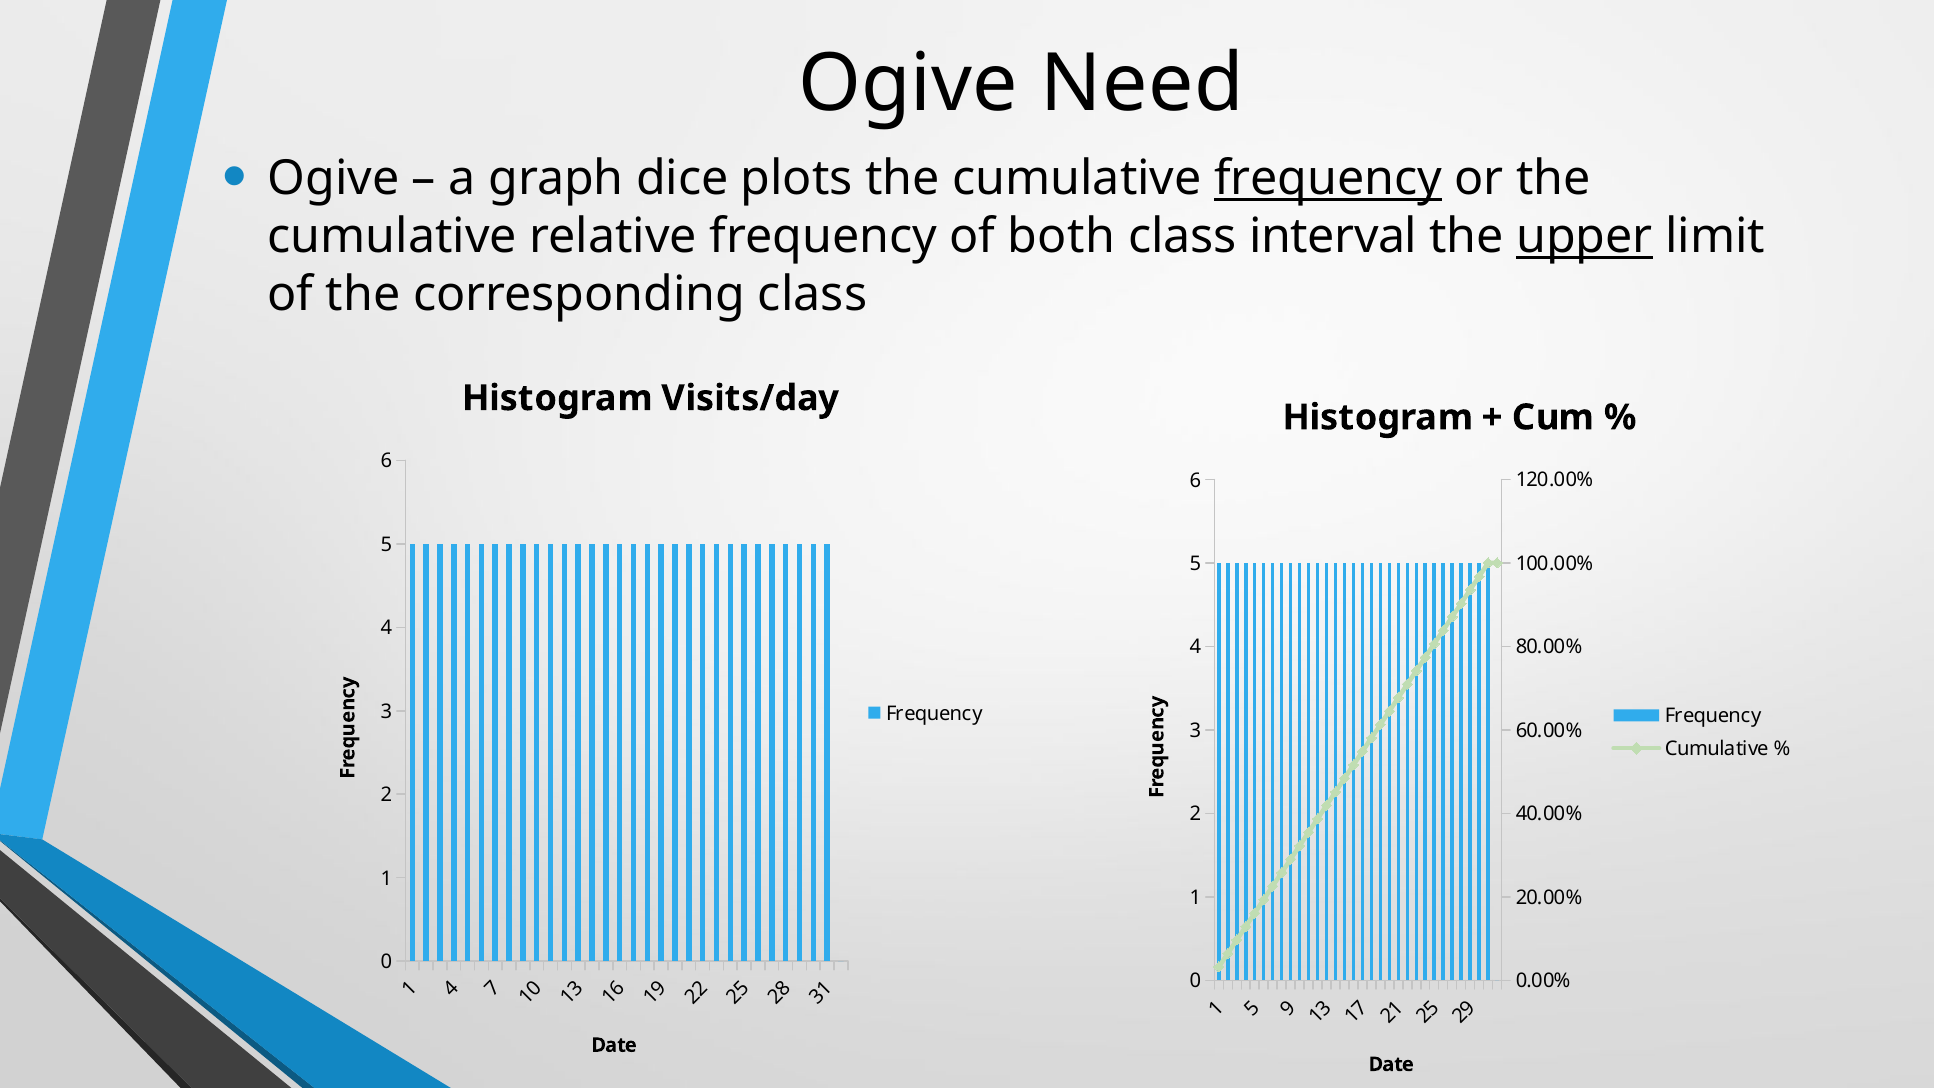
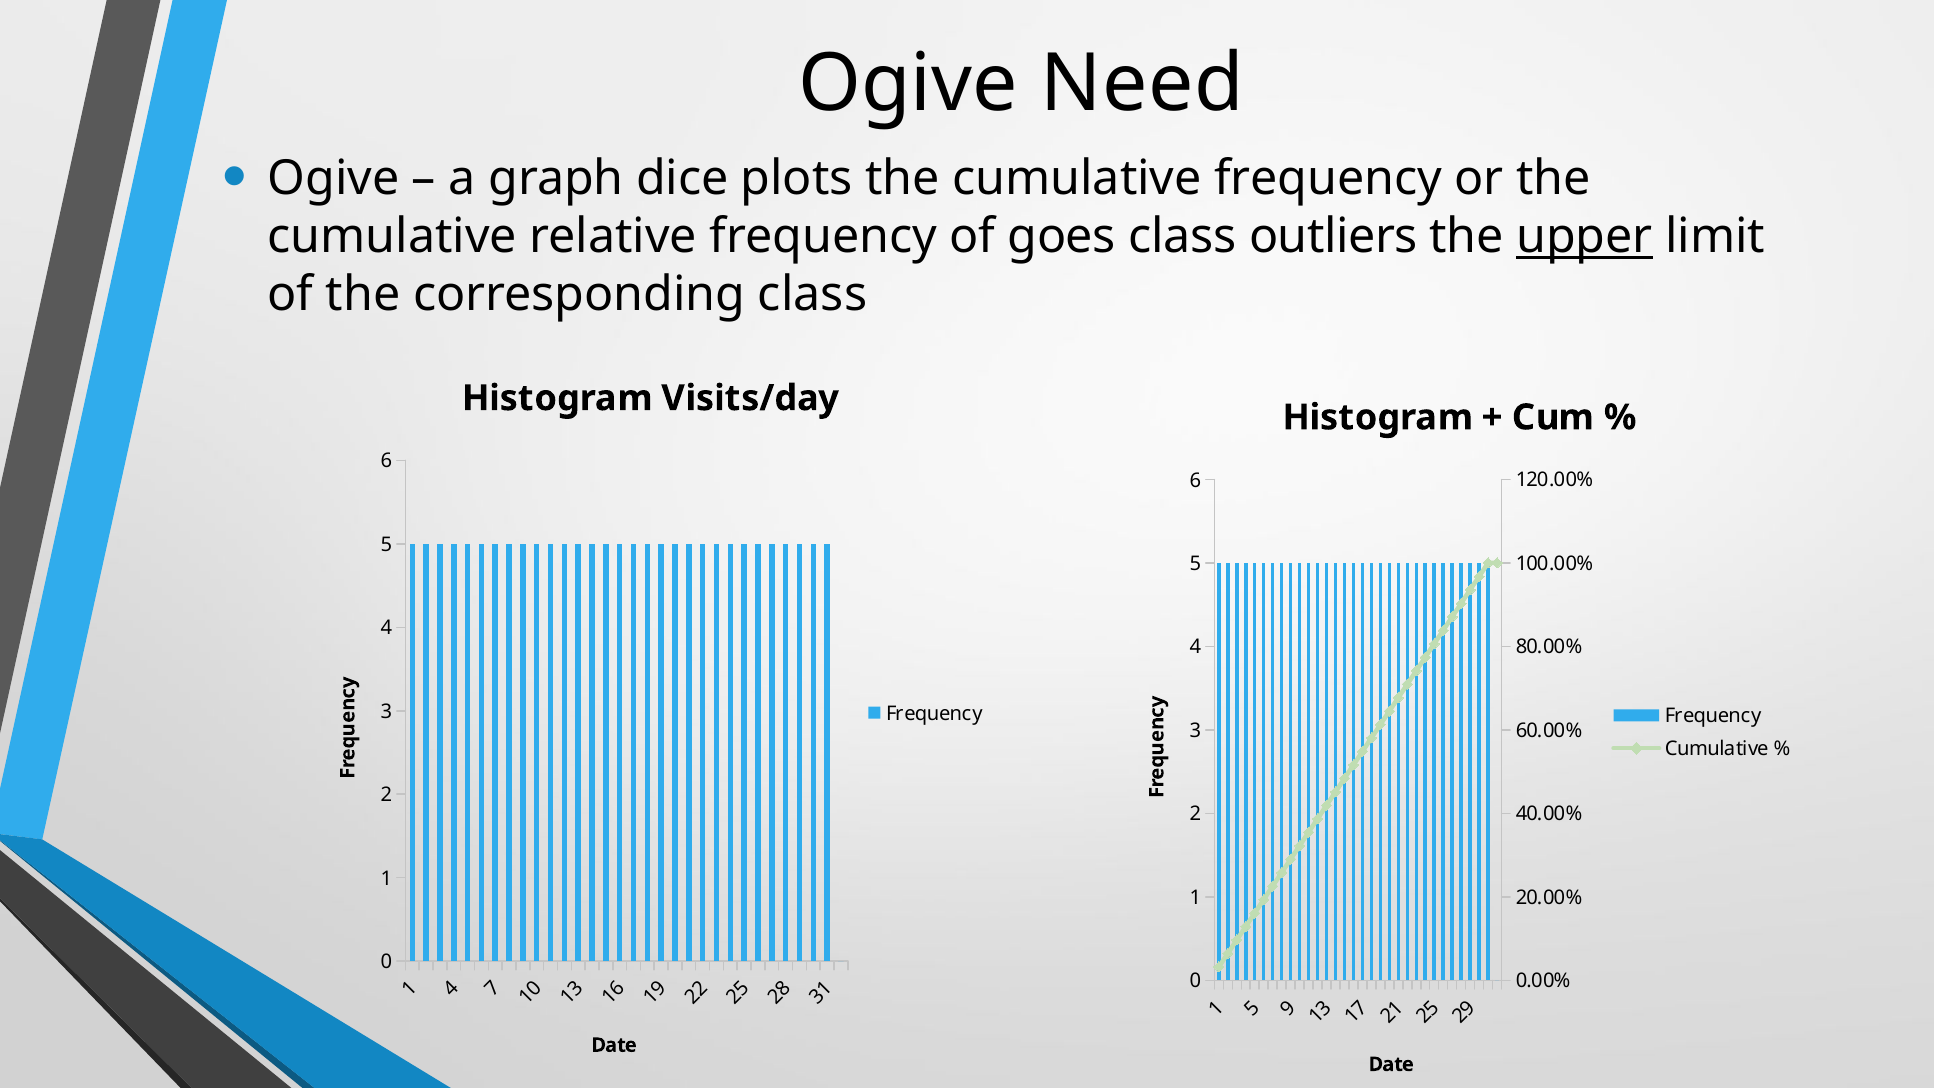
frequency underline: present -> none (1328, 178)
both: both -> goes (1062, 237)
interval: interval -> outliers (1333, 237)
